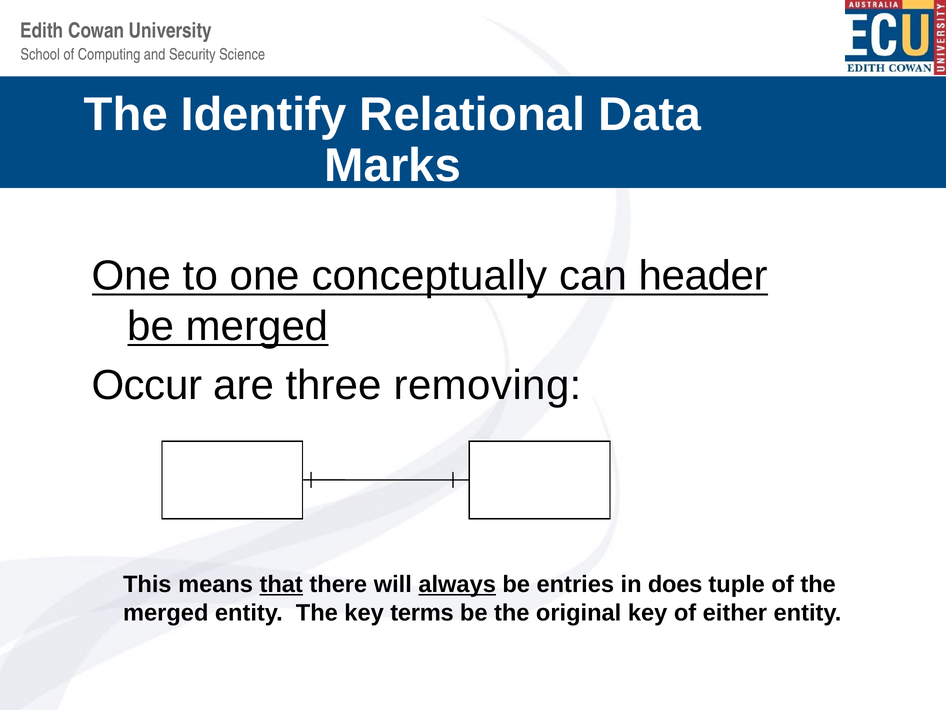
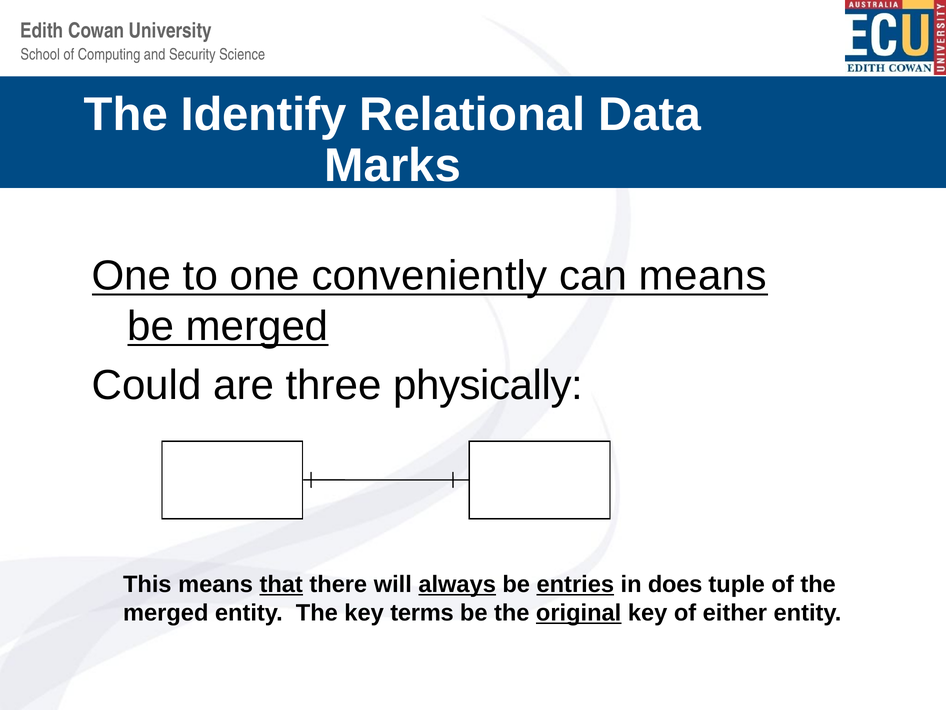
conceptually: conceptually -> conveniently (429, 276)
can header: header -> means (703, 276)
Occur: Occur -> Could (147, 385)
removing: removing -> physically (488, 385)
entries underline: none -> present (575, 584)
original underline: none -> present (579, 613)
